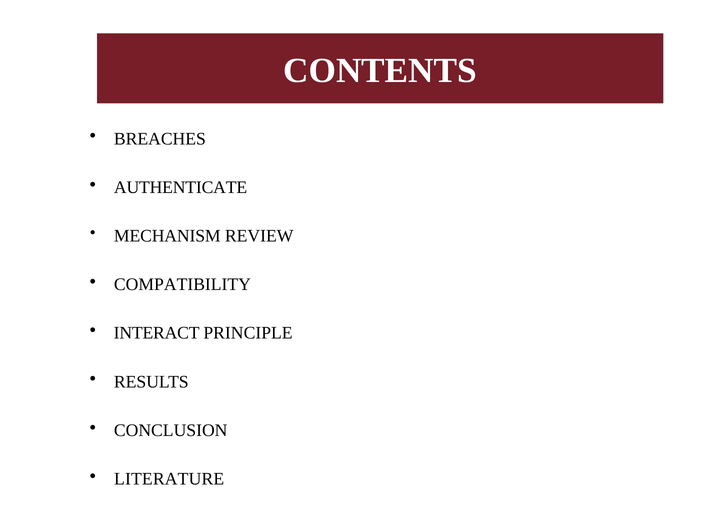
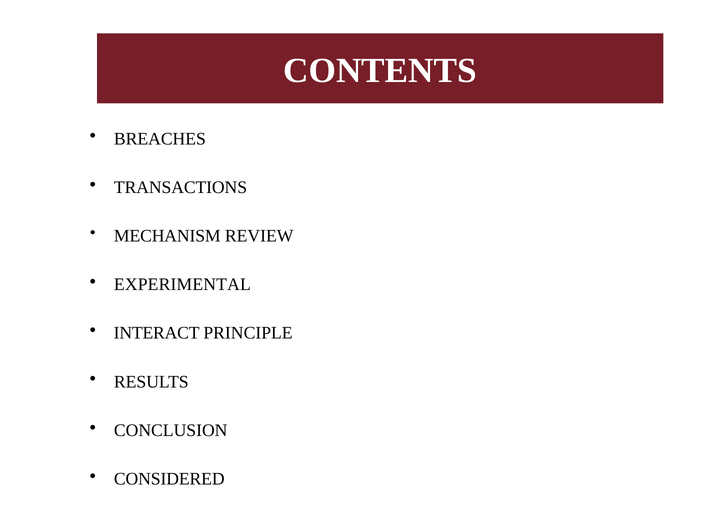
AUTHENTICATE: AUTHENTICATE -> TRANSACTIONS (181, 187)
COMPATIBILITY: COMPATIBILITY -> EXPERIMENTAL (182, 284)
LITERATURE: LITERATURE -> CONSIDERED (169, 479)
